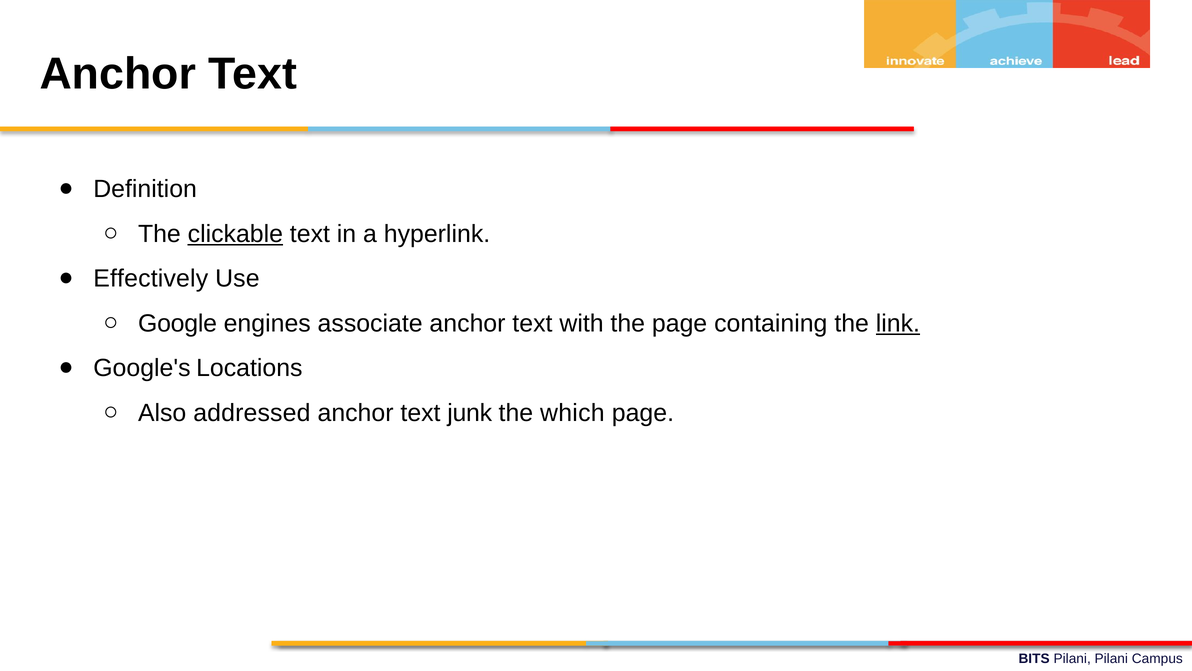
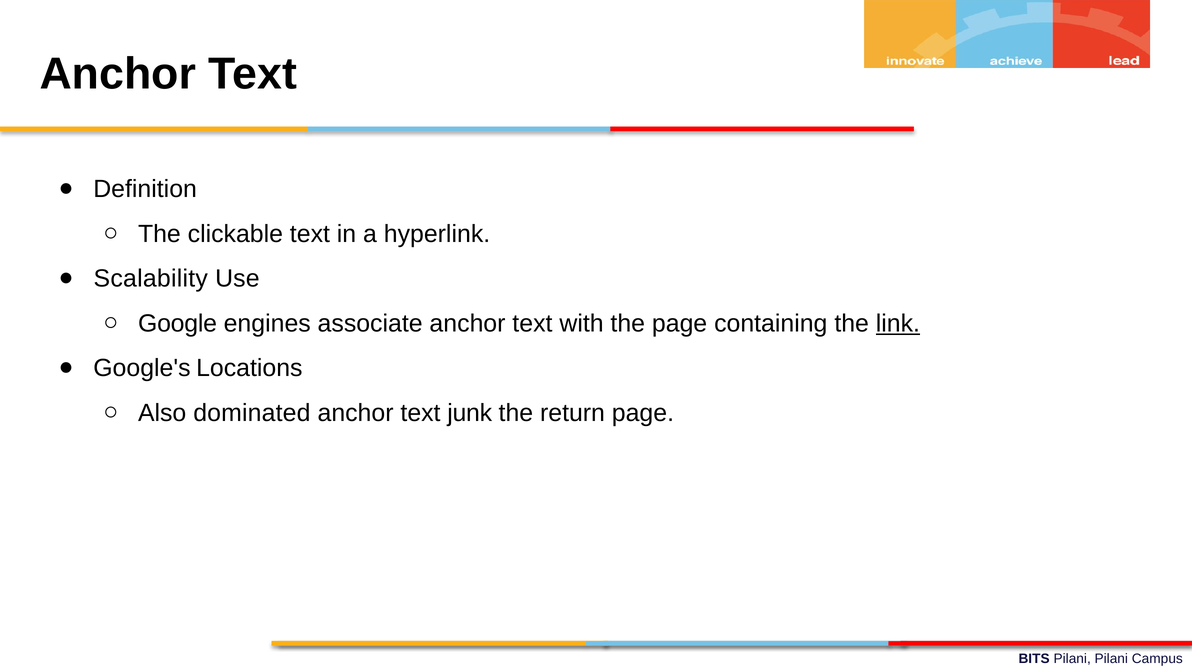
clickable underline: present -> none (235, 234)
Effectively: Effectively -> Scalability (151, 278)
addressed: addressed -> dominated (252, 413)
which: which -> return (572, 413)
